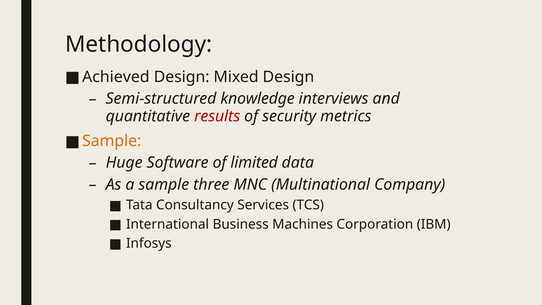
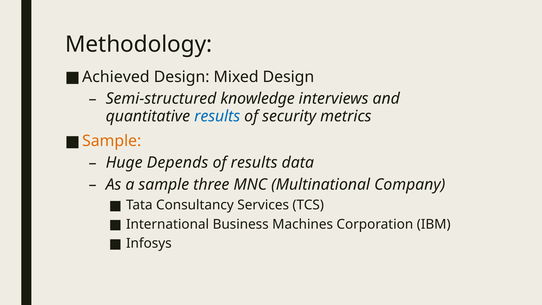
results colour: red -> blue (217, 116)
Software: Software -> Depends (178, 163)
of limited: limited -> results (254, 163)
